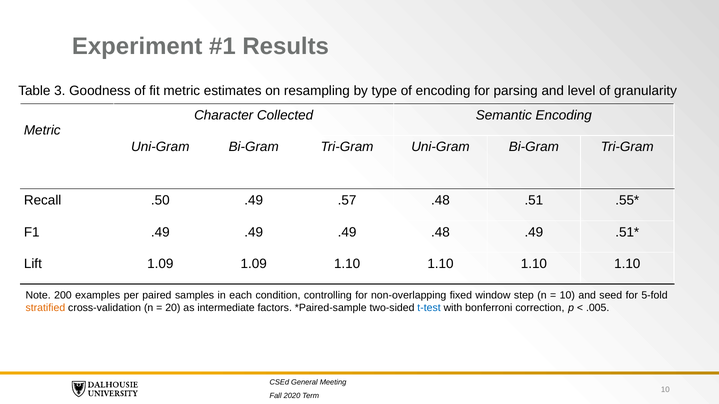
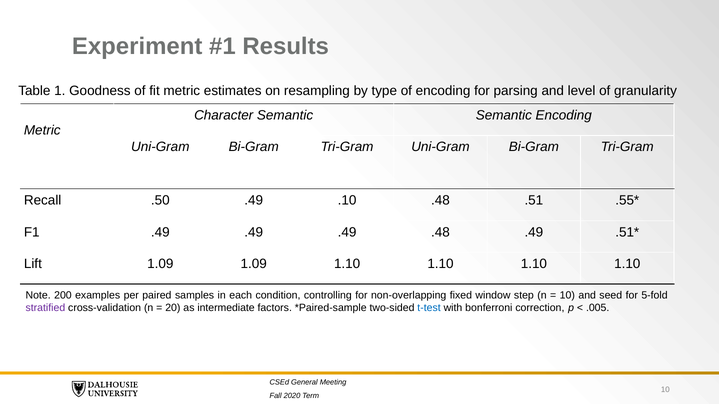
3: 3 -> 1 (60, 91)
Character Collected: Collected -> Semantic (285, 115)
.57: .57 -> .10 (347, 201)
stratified colour: orange -> purple (45, 308)
